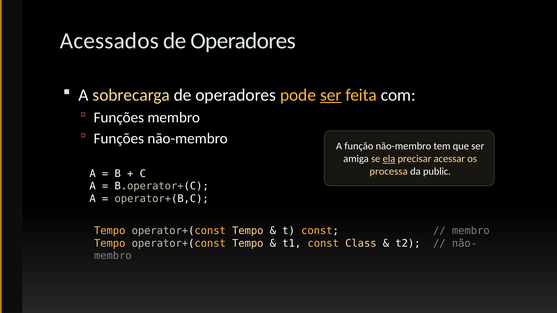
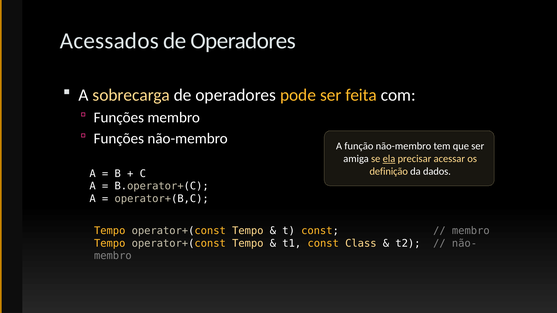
ser underline: present -> none (331, 95)
processa: processa -> definição (389, 171)
public: public -> dados (437, 171)
